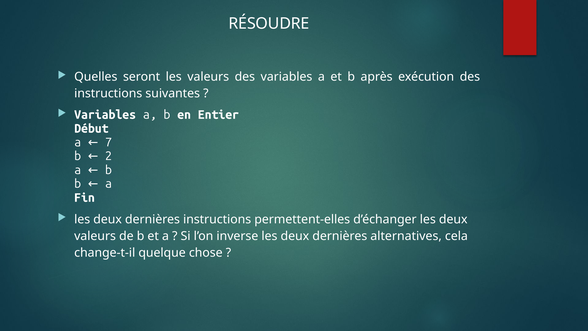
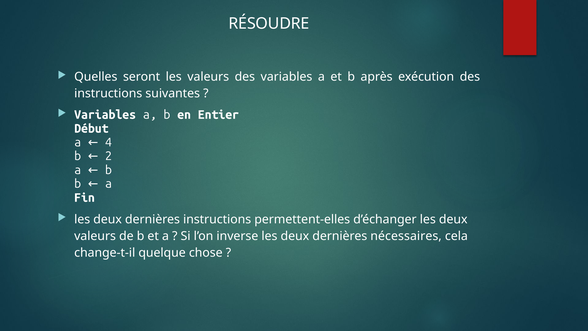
7: 7 -> 4 (109, 142)
alternatives: alternatives -> nécessaires (406, 236)
